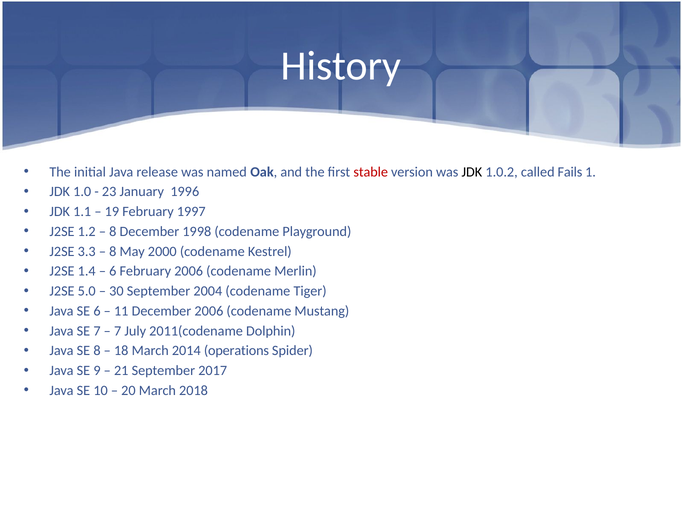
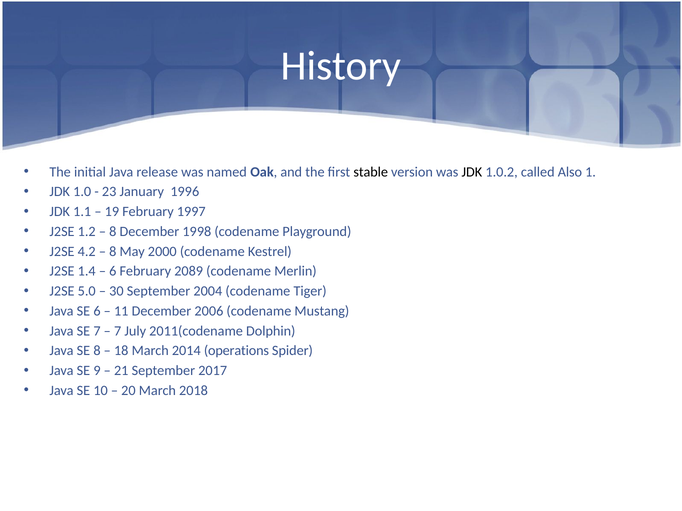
stable colour: red -> black (371, 172)
Fails: Fails -> Also (570, 172)
3.3: 3.3 -> 4.2 (87, 252)
February 2006: 2006 -> 2089 (189, 272)
